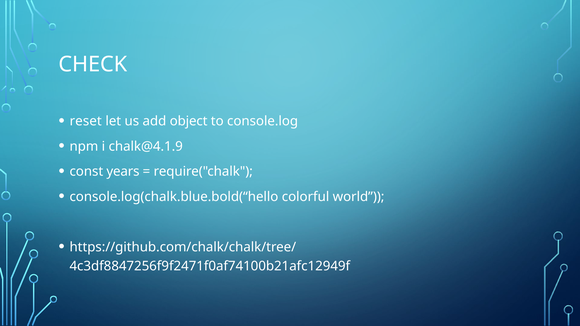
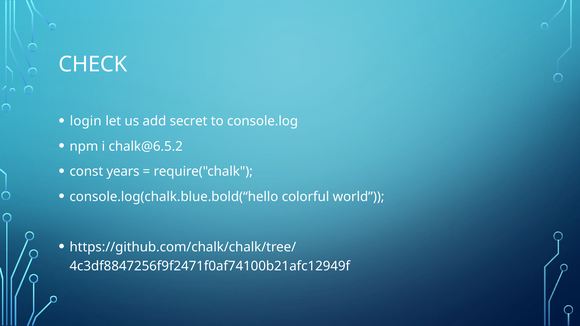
reset: reset -> login (86, 121)
object: object -> secret (189, 121)
chalk@4.1.9: chalk@4.1.9 -> chalk@6.5.2 (146, 146)
